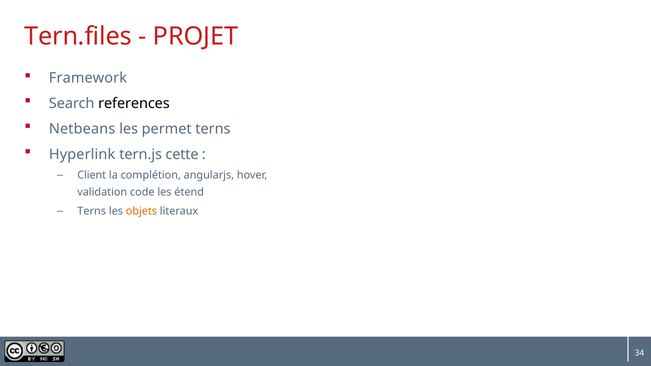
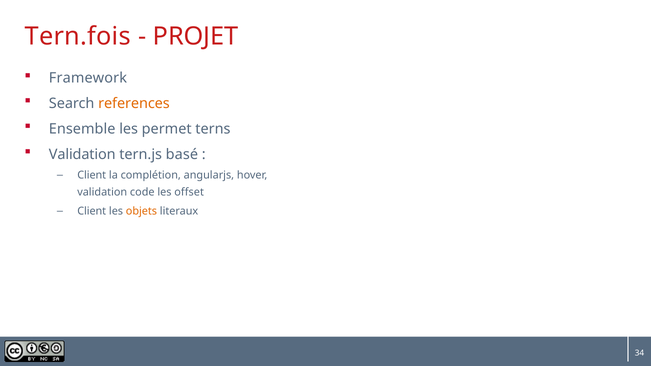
Tern.files: Tern.files -> Tern.fois (78, 37)
references colour: black -> orange (134, 104)
Netbeans: Netbeans -> Ensemble (82, 129)
Hyperlink: Hyperlink -> Validation (82, 154)
cette: cette -> basé (182, 154)
étend: étend -> offset (189, 192)
Terns: Terns -> Client (92, 211)
